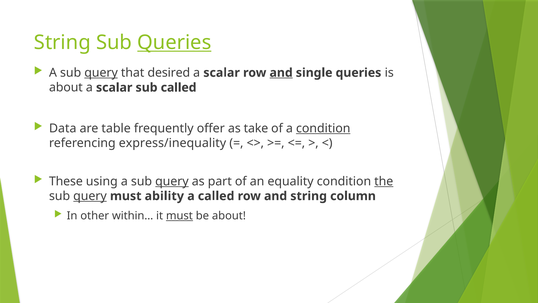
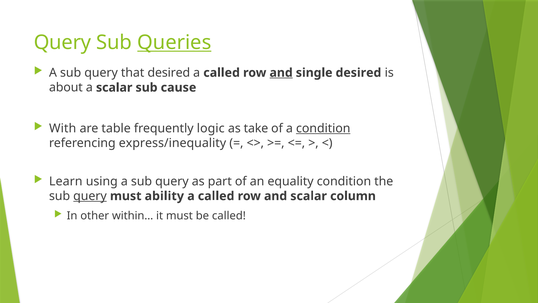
String: String -> Query (62, 42)
query underline: present -> none (101, 73)
scalar: scalar -> called (222, 73)
single queries: queries -> desired (358, 73)
sub called: called -> cause (178, 87)
Data: Data -> With (63, 128)
offer: offer -> logic (211, 128)
These: These -> Learn (66, 181)
query underline: present -> none (172, 181)
the underline: present -> none (384, 181)
and string: string -> scalar (309, 196)
must underline: present -> none (179, 216)
be about: about -> called (229, 216)
